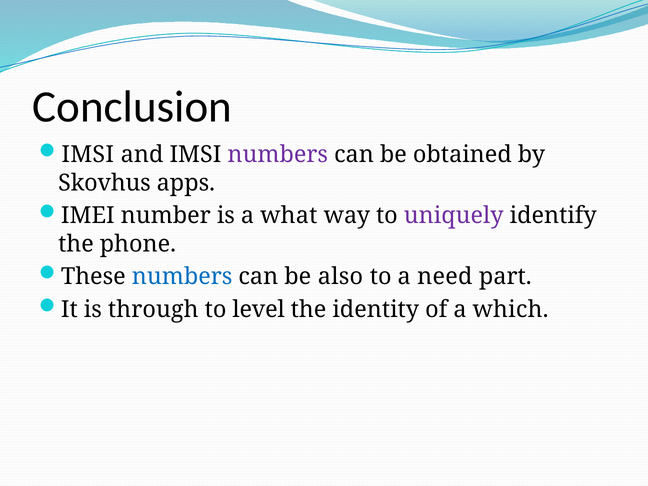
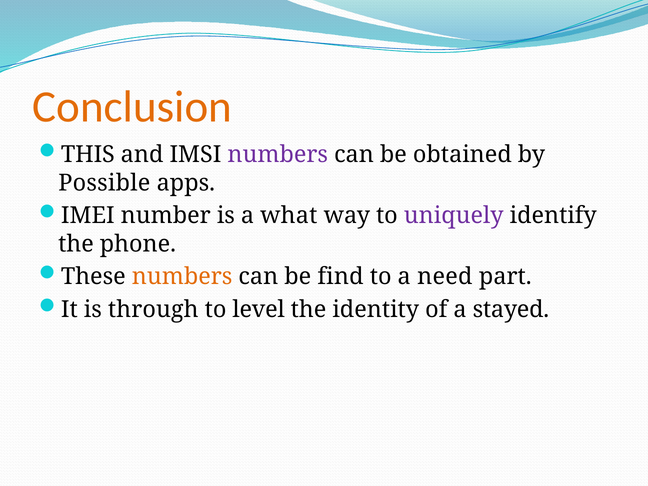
Conclusion colour: black -> orange (132, 107)
IMSI: IMSI -> THIS (88, 155)
Skovhus: Skovhus -> Possible (104, 183)
numbers colour: blue -> orange (182, 277)
also: also -> find (340, 277)
which: which -> stayed (511, 309)
